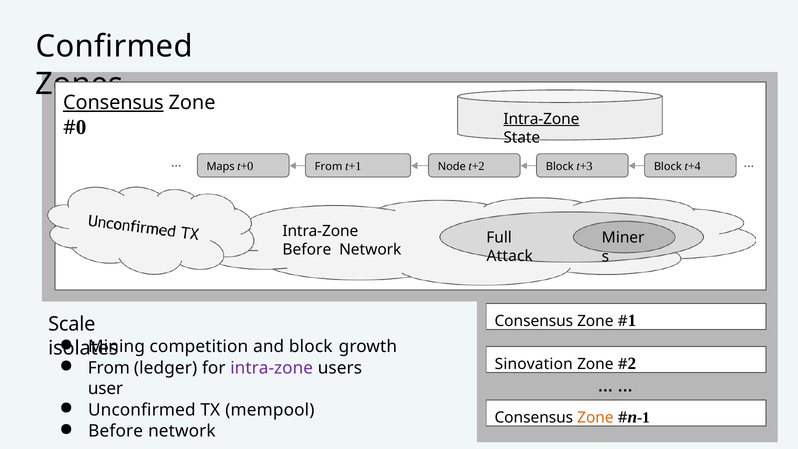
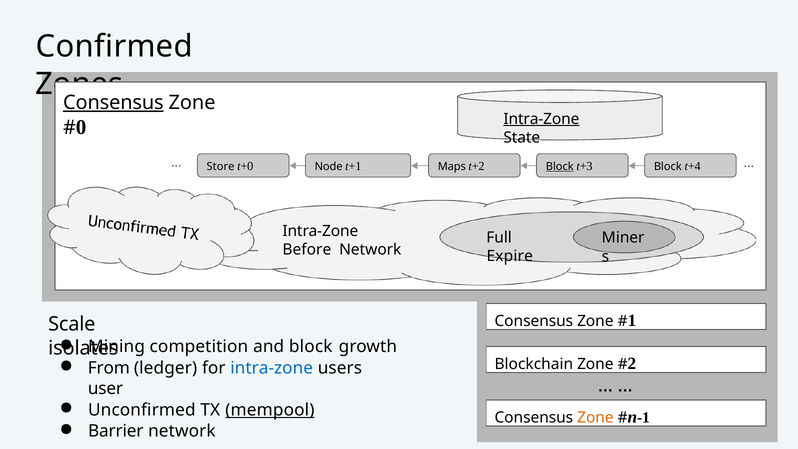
Maps: Maps -> Store (221, 167)
t+0 From: From -> Node (329, 167)
Node: Node -> Maps (452, 167)
Block underline: none -> present (560, 167)
Attack: Attack -> Expire (510, 256)
intra-zone colour: purple -> blue (272, 368)
Sinovation: Sinovation -> Blockchain (534, 364)
mempool underline: none -> present (270, 410)
Before: Before -> Barrier (116, 431)
